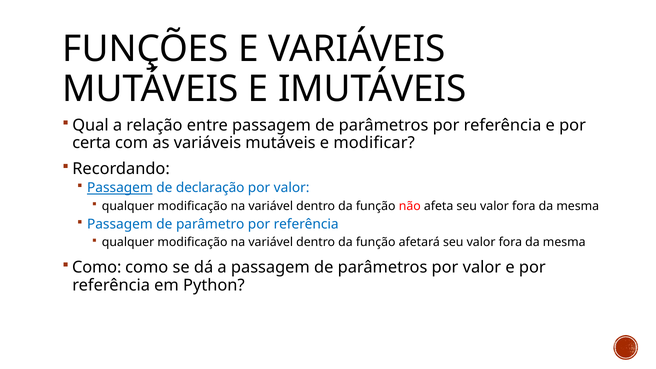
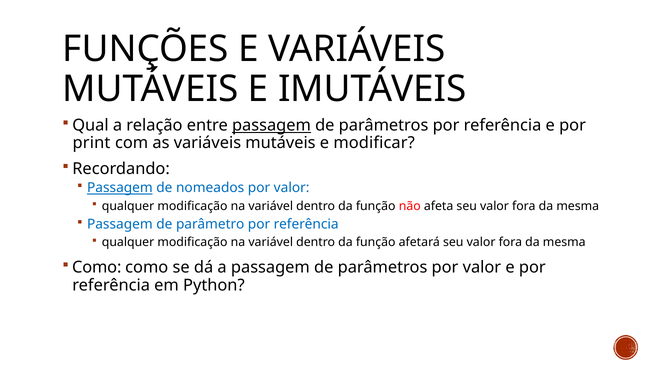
passagem underline: none -> present (271, 125)
certa: certa -> print (91, 143)
declaração: declaração -> nomeados (210, 188)
